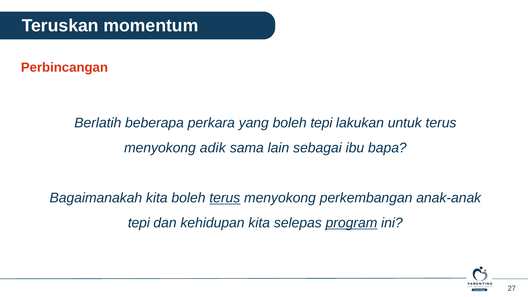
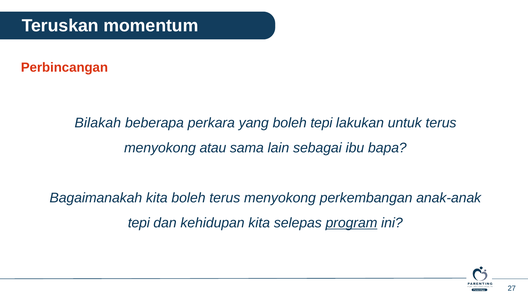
Berlatih: Berlatih -> Bilakah (98, 123)
adik: adik -> atau (213, 148)
terus underline: present -> none (225, 198)
